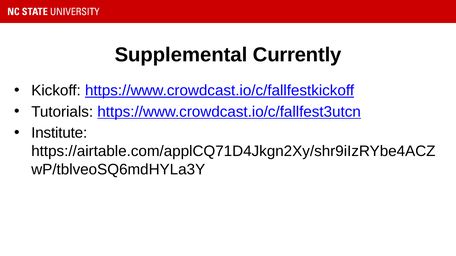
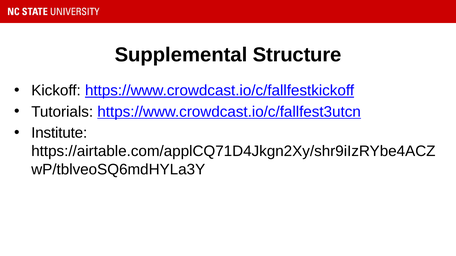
Currently: Currently -> Structure (297, 55)
